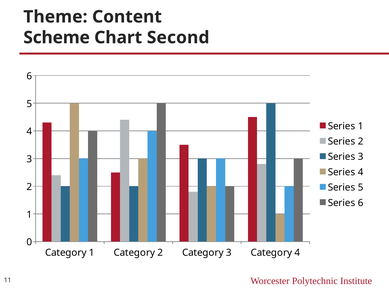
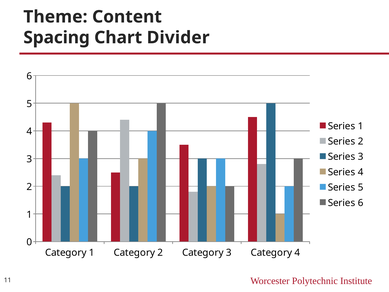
Scheme: Scheme -> Spacing (57, 38)
Second: Second -> Divider (178, 38)
